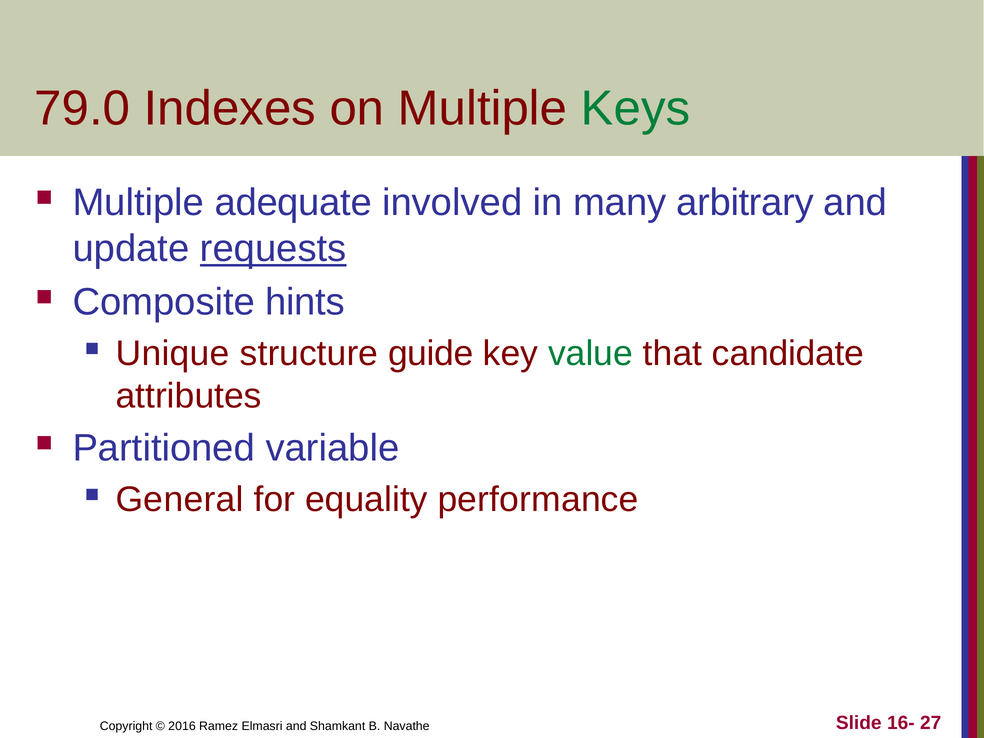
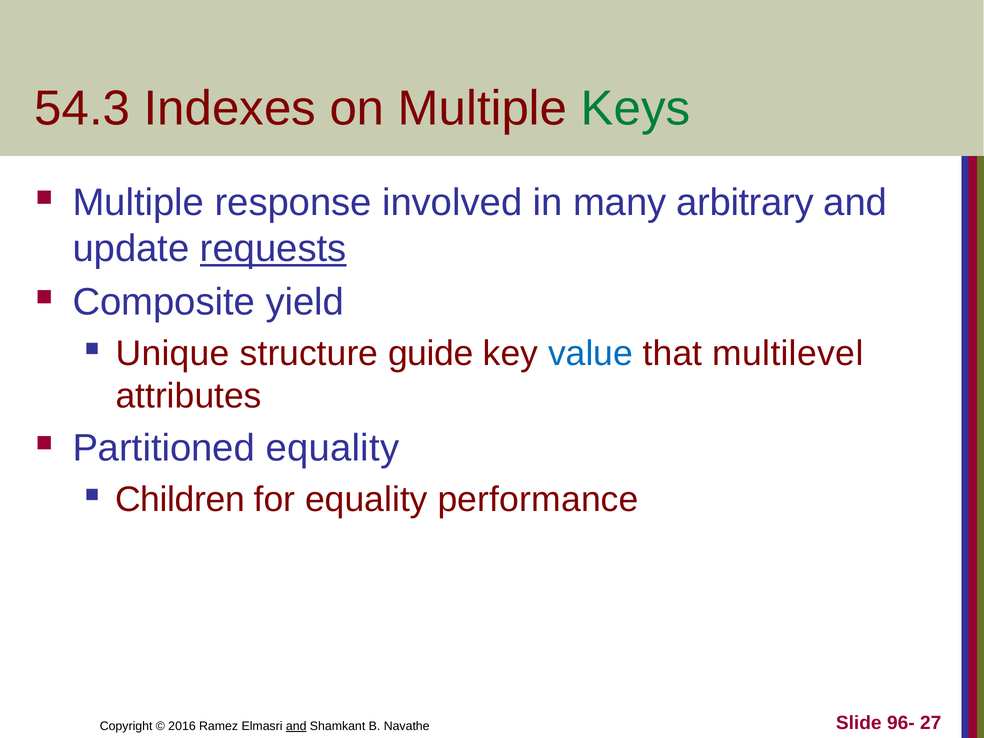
79.0: 79.0 -> 54.3 (82, 108)
adequate: adequate -> response (293, 203)
hints: hints -> yield (305, 302)
value colour: green -> blue (591, 354)
candidate: candidate -> multilevel (788, 354)
Partitioned variable: variable -> equality (332, 448)
General: General -> Children (180, 499)
16-: 16- -> 96- (901, 723)
and underline: none -> present (296, 726)
